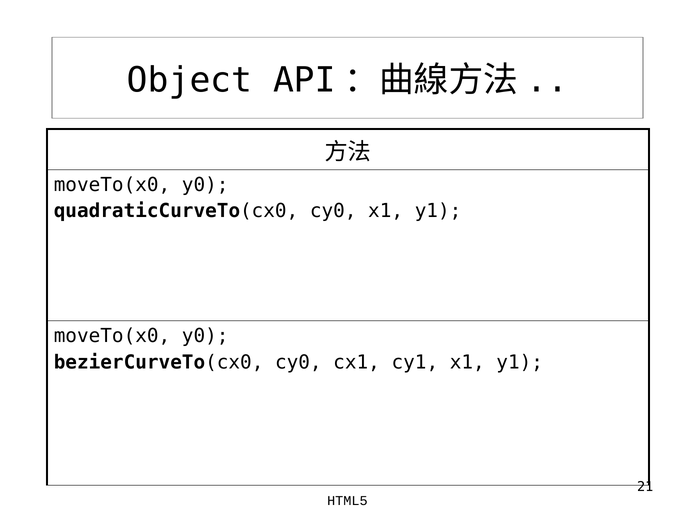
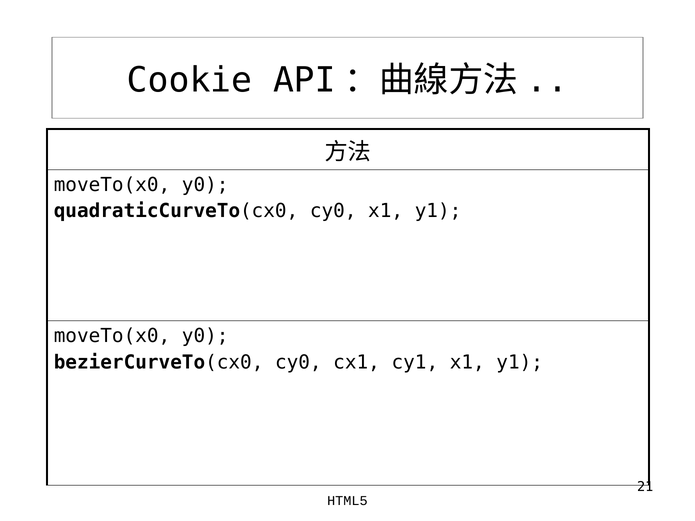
Object: Object -> Cookie (190, 80)
